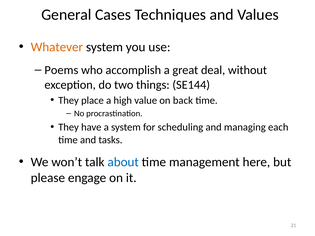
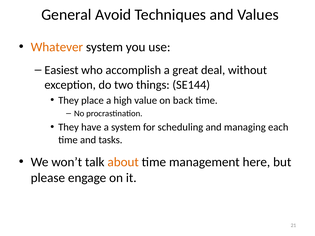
Cases: Cases -> Avoid (113, 15)
Poems: Poems -> Easiest (61, 70)
about colour: blue -> orange (123, 162)
